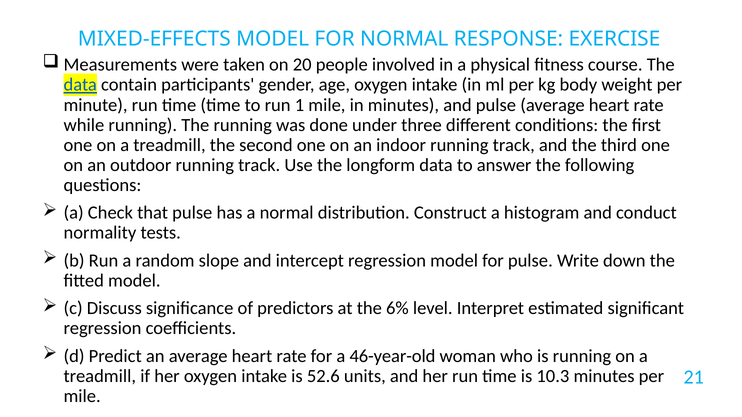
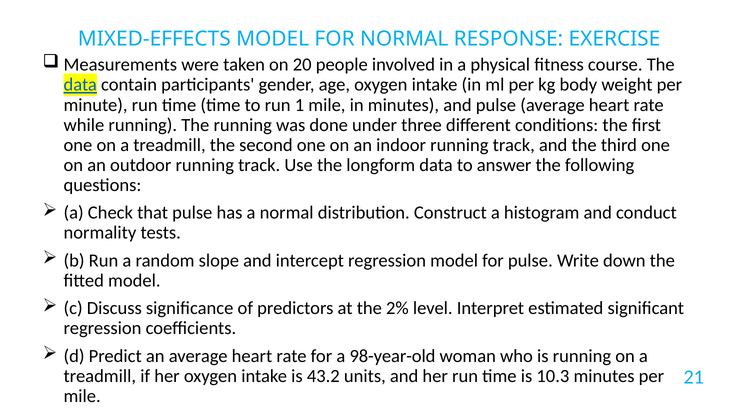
6%: 6% -> 2% (397, 308)
46-year-old: 46-year-old -> 98-year-old (392, 356)
52.6: 52.6 -> 43.2 (323, 376)
